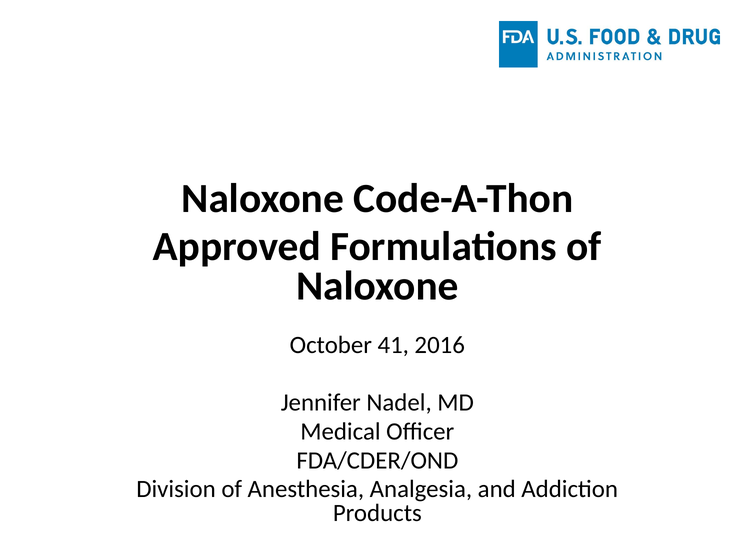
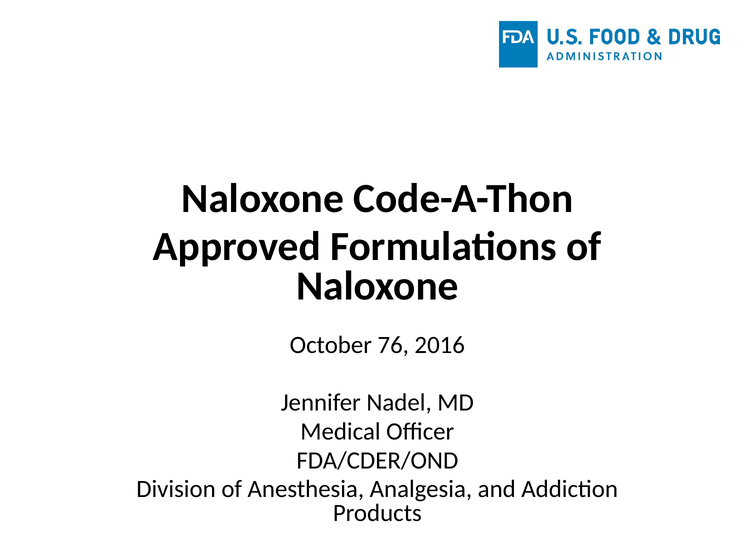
41: 41 -> 76 (393, 345)
